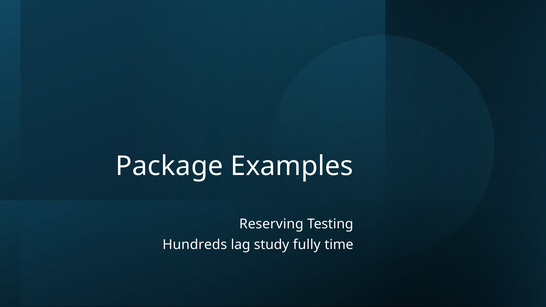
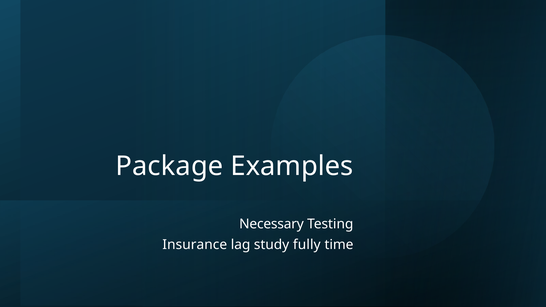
Reserving: Reserving -> Necessary (272, 224)
Hundreds: Hundreds -> Insurance (195, 245)
